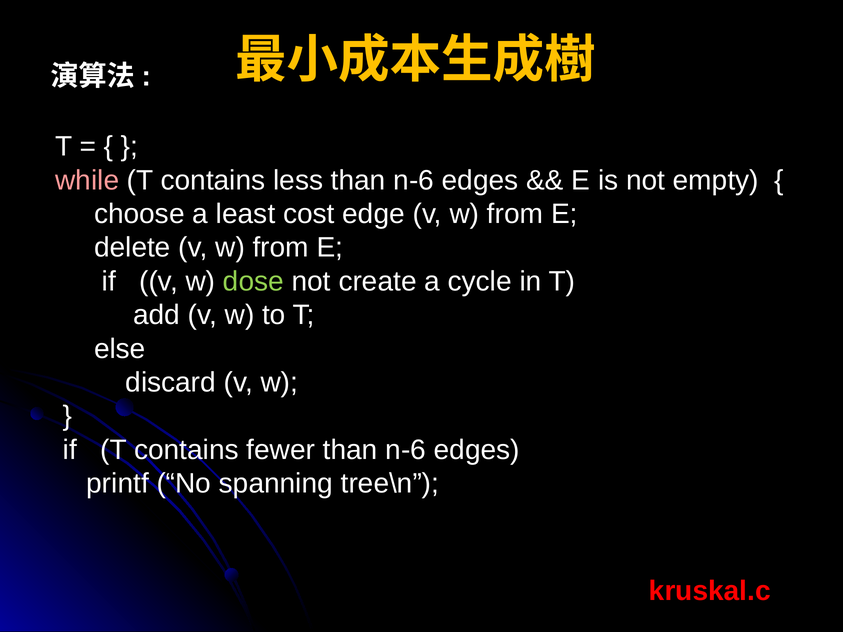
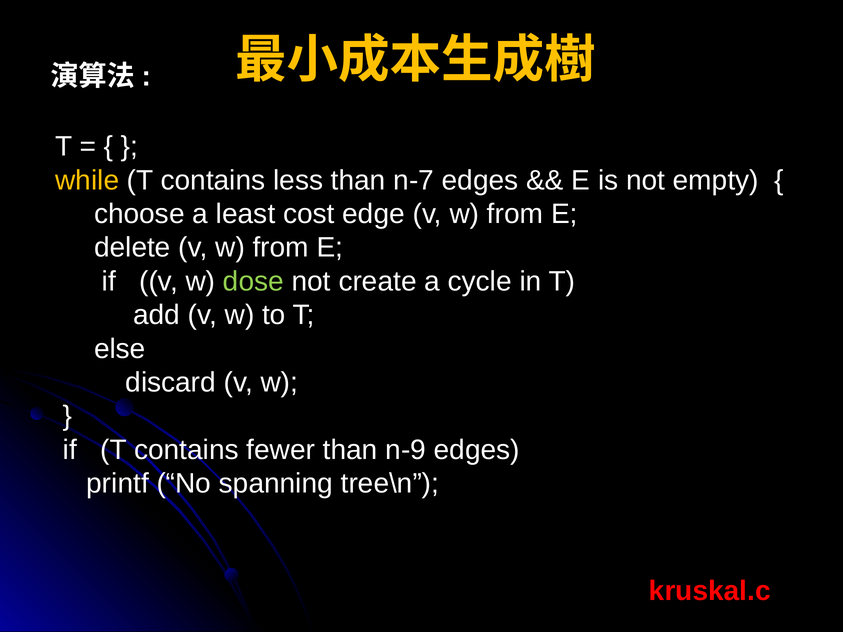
while colour: pink -> yellow (87, 180)
less than n-6: n-6 -> n-7 (414, 180)
fewer than n-6: n-6 -> n-9 (406, 450)
